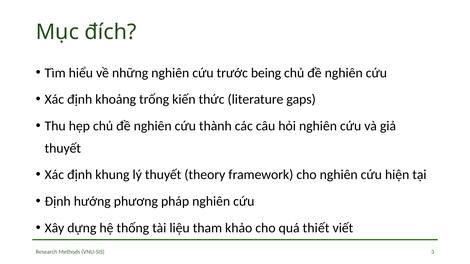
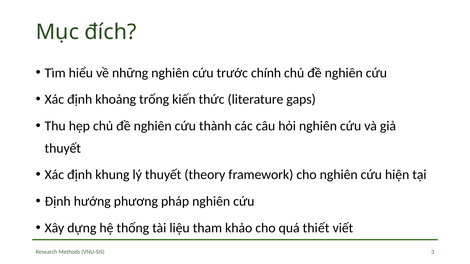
being: being -> chính (266, 73)
